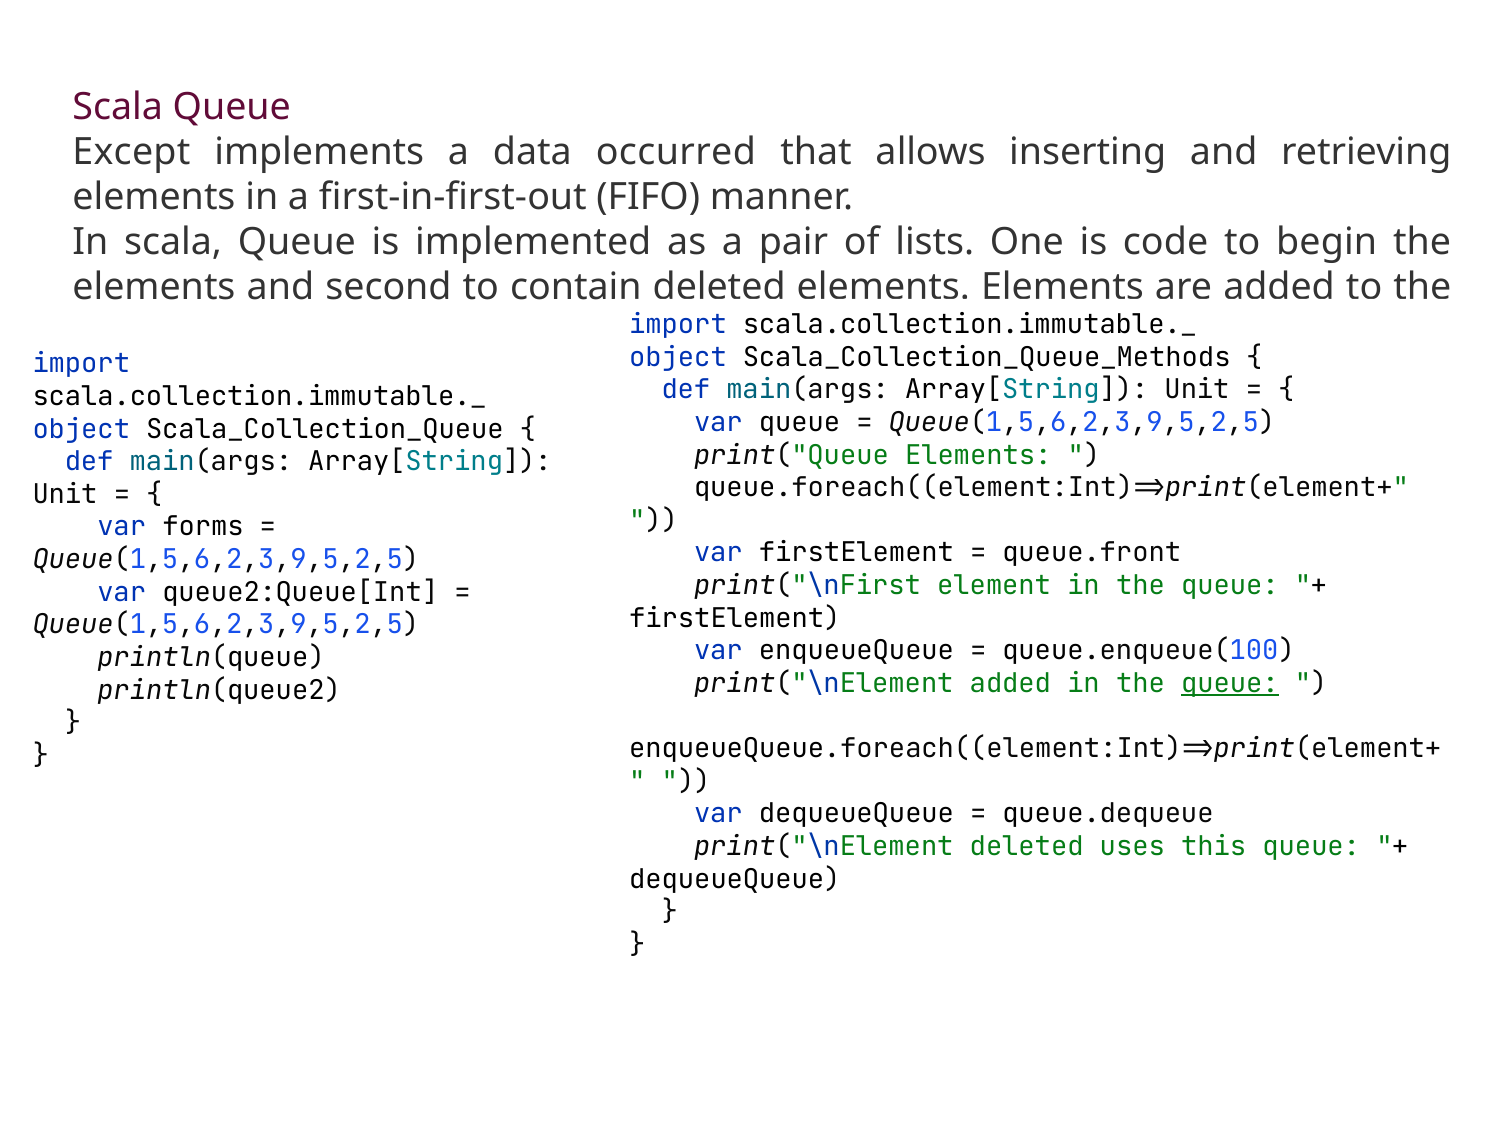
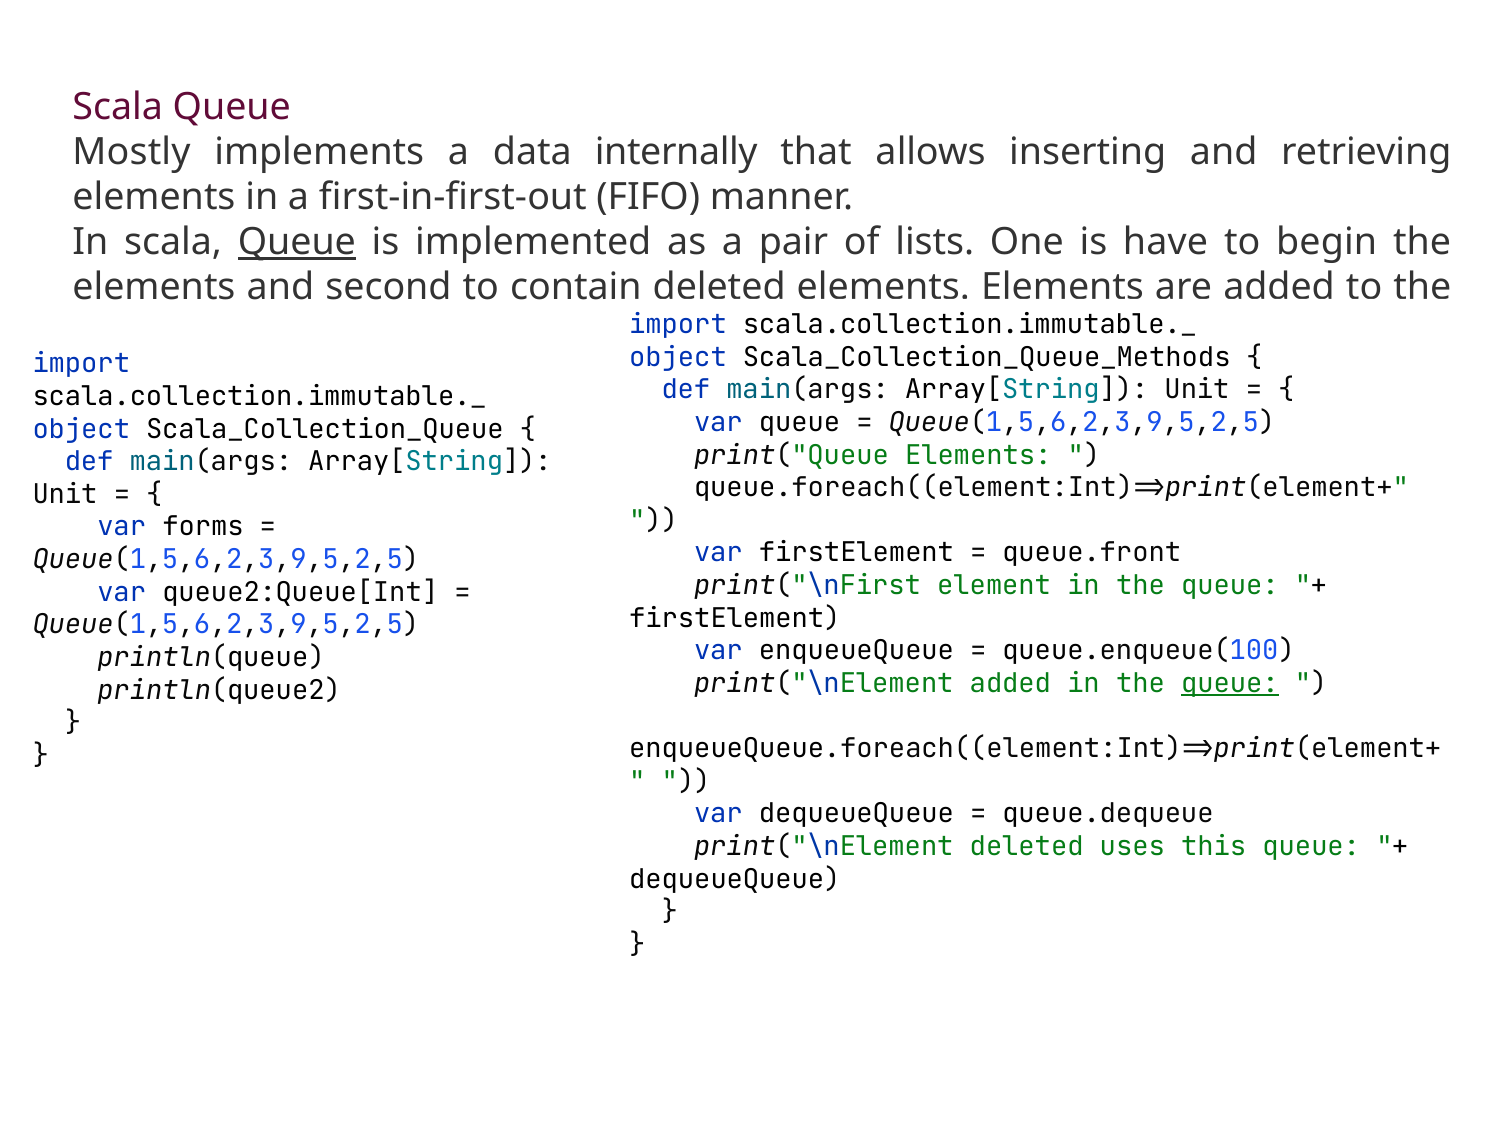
Except: Except -> Mostly (131, 152)
occurred: occurred -> internally (676, 152)
Queue underline: none -> present (297, 242)
code: code -> have (1165, 242)
